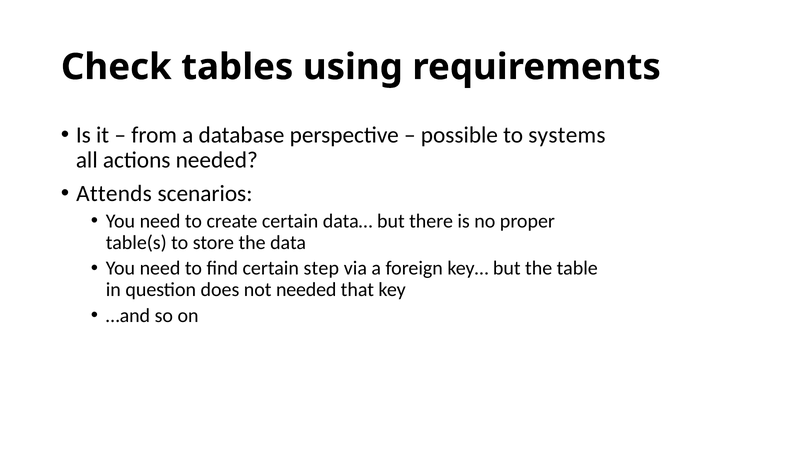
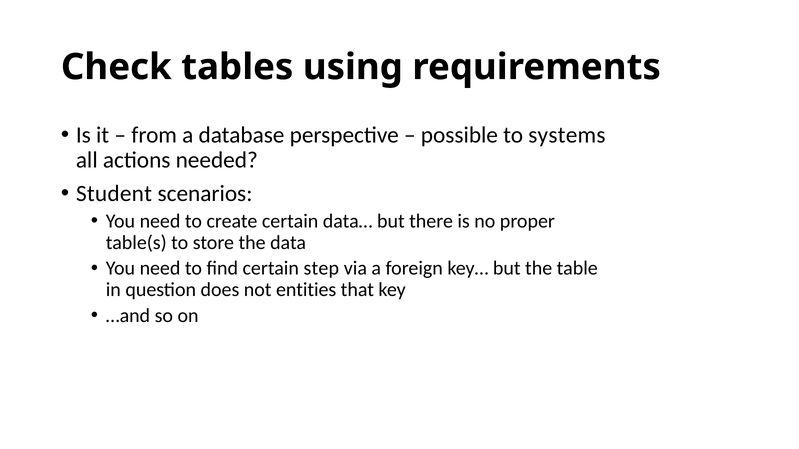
Attends: Attends -> Student (114, 194)
not needed: needed -> entities (306, 290)
